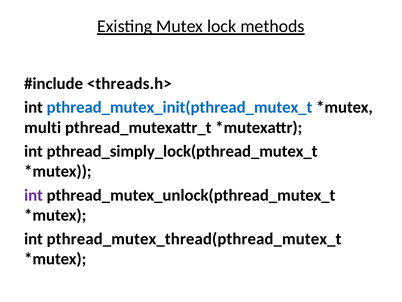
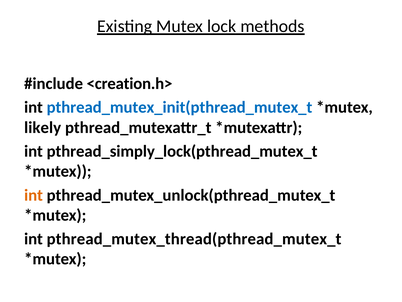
<threads.h>: <threads.h> -> <creation.h> (129, 84)
multi: multi -> likely (43, 127)
int colour: purple -> orange (34, 195)
